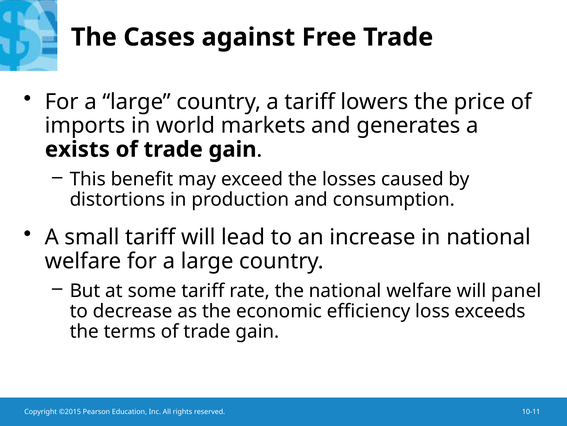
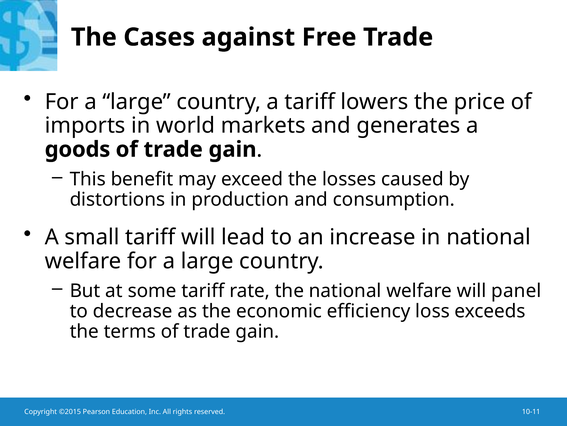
exists: exists -> goods (78, 149)
